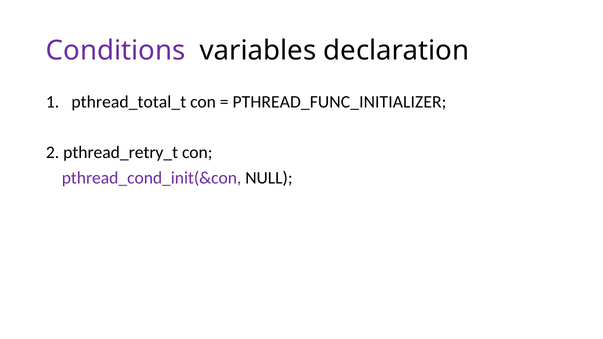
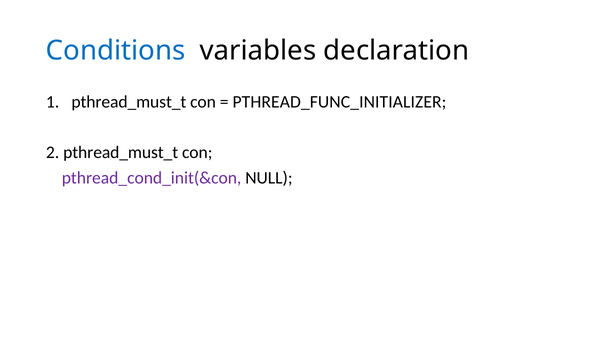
Conditions colour: purple -> blue (116, 51)
pthread_total_t: pthread_total_t -> pthread_must_t (129, 102)
2 pthread_retry_t: pthread_retry_t -> pthread_must_t (121, 153)
